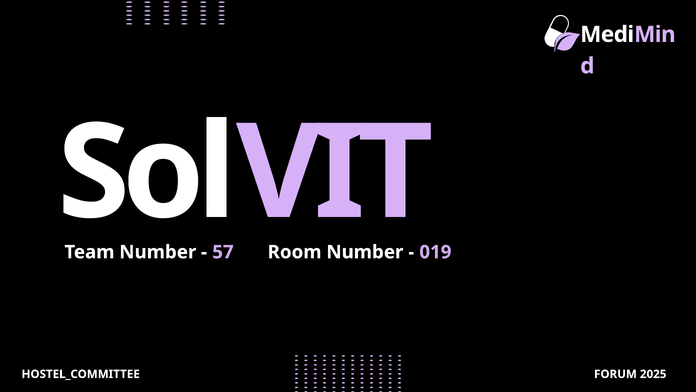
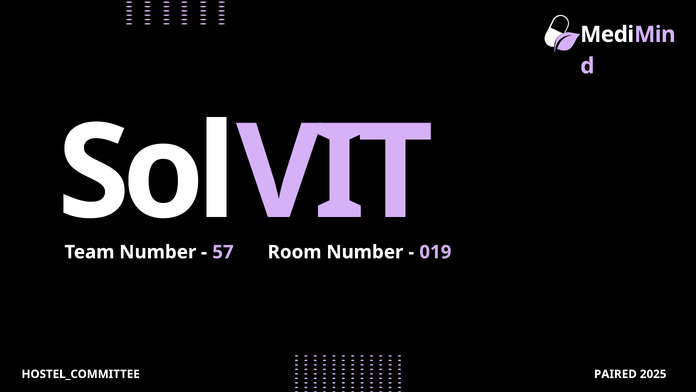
FORUM: FORUM -> PAIRED (615, 374)
